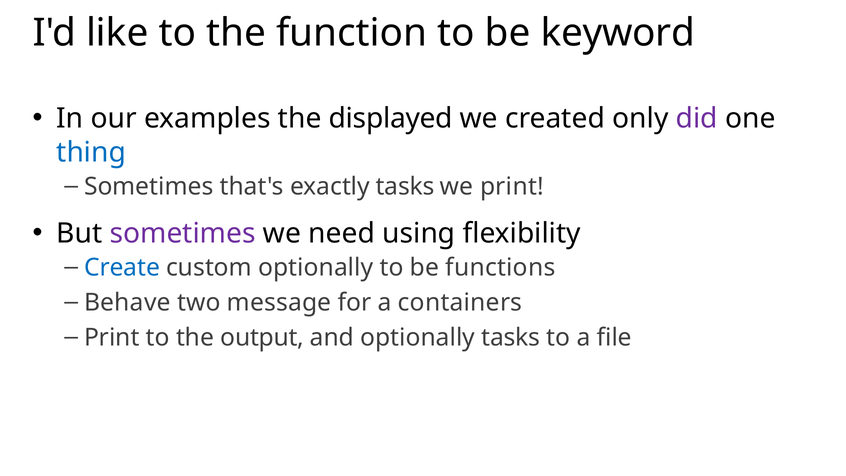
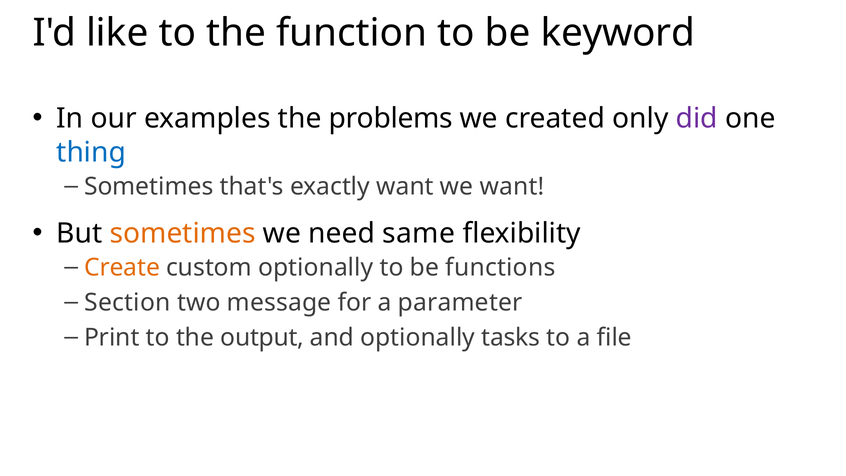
displayed: displayed -> problems (391, 118)
exactly tasks: tasks -> want (405, 186)
we print: print -> want (512, 186)
sometimes colour: purple -> orange (183, 233)
using: using -> same (419, 233)
Create colour: blue -> orange (122, 267)
Behave: Behave -> Section (127, 302)
containers: containers -> parameter (460, 302)
